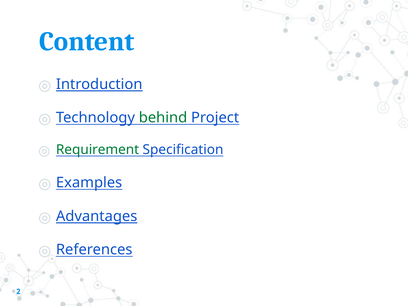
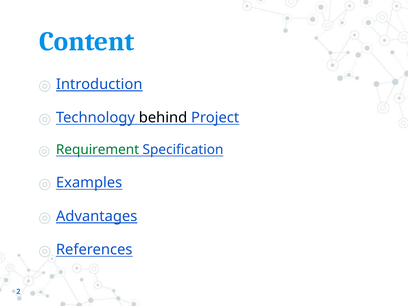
behind colour: green -> black (163, 118)
